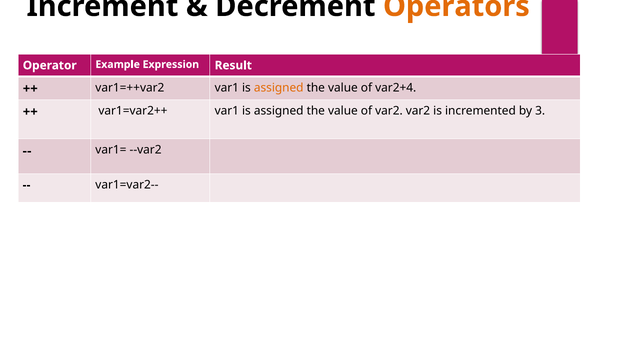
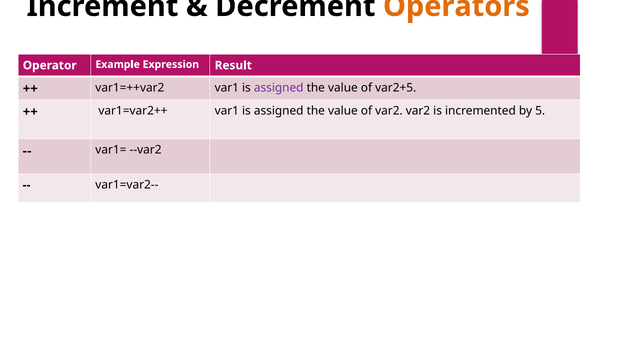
assigned colour: orange -> purple (279, 88)
var2+4: var2+4 -> var2+5 (396, 88)
3: 3 -> 5 (540, 111)
